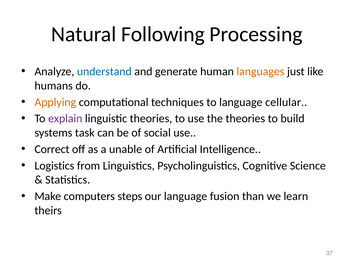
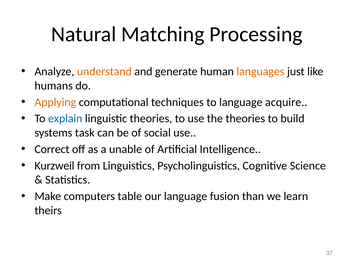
Following: Following -> Matching (163, 34)
understand colour: blue -> orange (104, 72)
cellular: cellular -> acquire (286, 102)
explain colour: purple -> blue (65, 119)
Logistics: Logistics -> Kurzweil (54, 166)
steps: steps -> table (130, 197)
